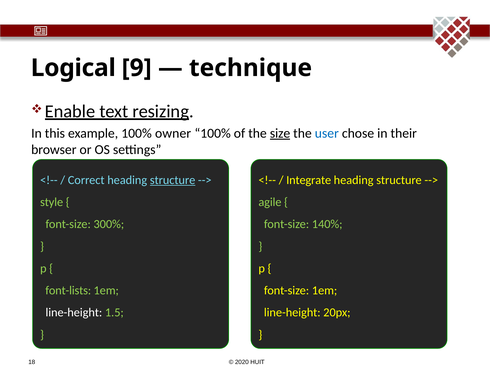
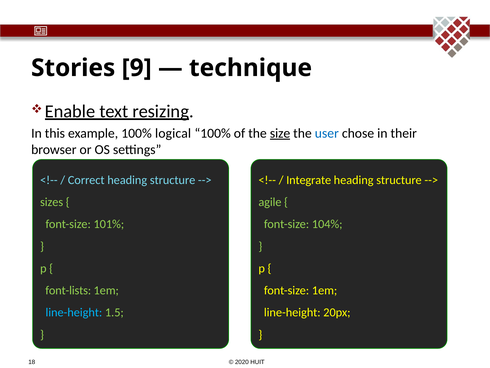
Logical: Logical -> Stories (73, 68)
owner: owner -> logical (173, 133)
structure underline: present -> none (173, 180)
style: style -> sizes (52, 202)
300%: 300% -> 101% (109, 224)
140%: 140% -> 104% (327, 224)
line-height colour: white -> light blue (74, 312)
